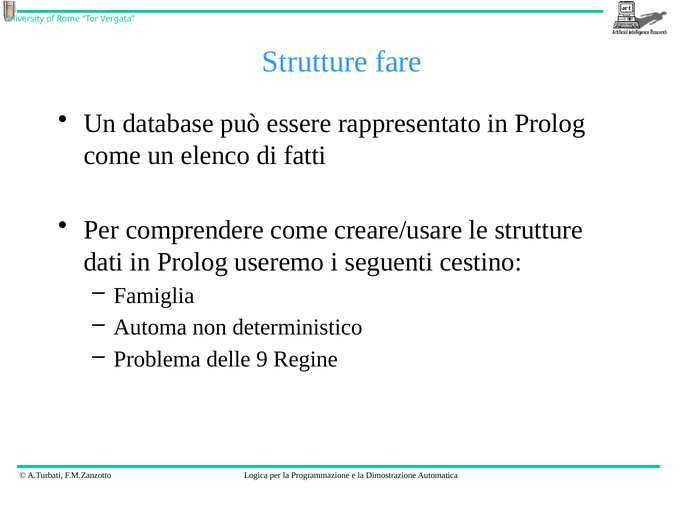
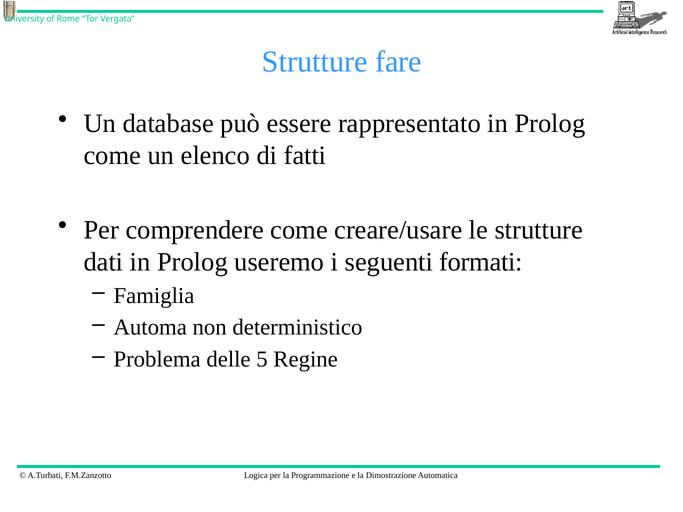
cestino: cestino -> formati (481, 262)
9: 9 -> 5 (262, 360)
